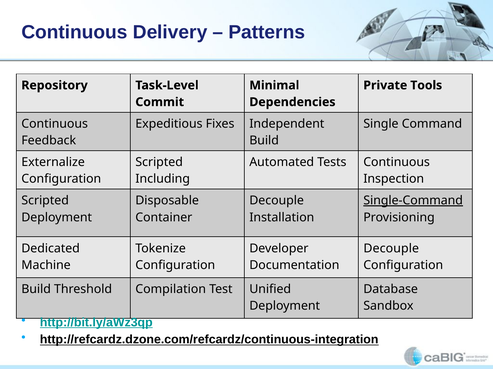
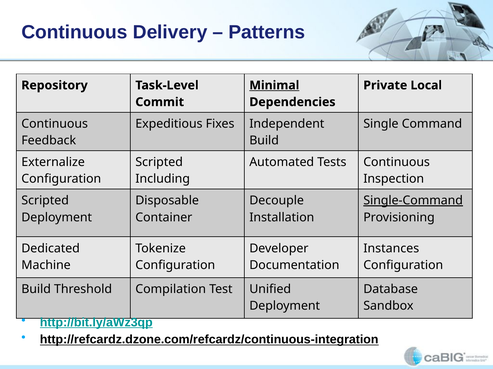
Minimal underline: none -> present (274, 85)
Tools: Tools -> Local (426, 85)
Decouple: Decouple -> Instances (391, 249)
